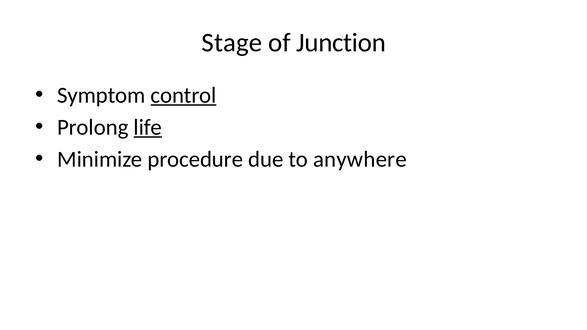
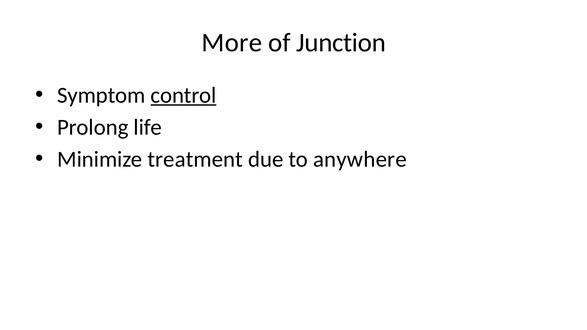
Stage: Stage -> More (232, 43)
life underline: present -> none (148, 127)
procedure: procedure -> treatment (195, 159)
